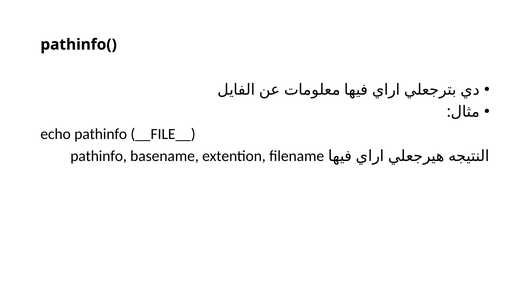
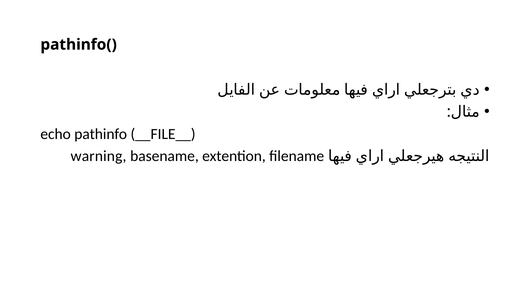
pathinfo: pathinfo -> warning (98, 156)
